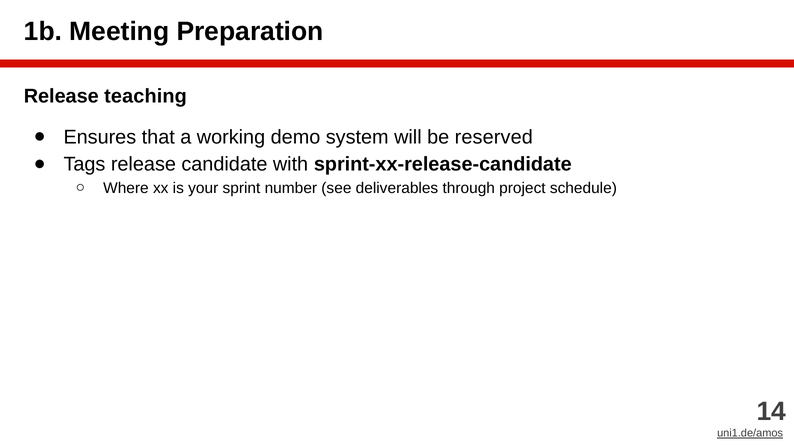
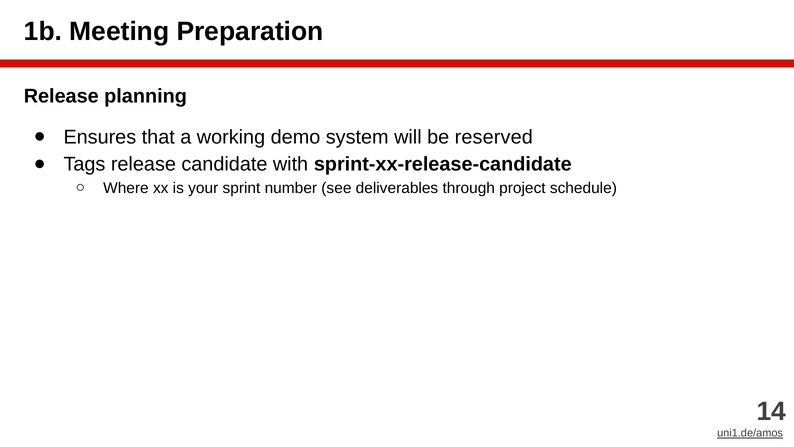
teaching: teaching -> planning (146, 96)
